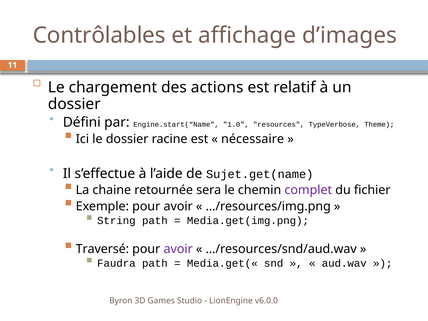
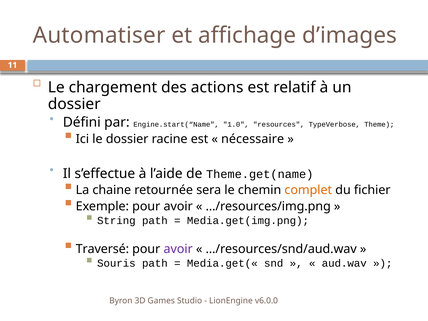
Contrôlables: Contrôlables -> Automatiser (99, 35)
Sujet.get(name: Sujet.get(name -> Theme.get(name (260, 174)
complet colour: purple -> orange (308, 190)
Faudra: Faudra -> Souris (116, 263)
